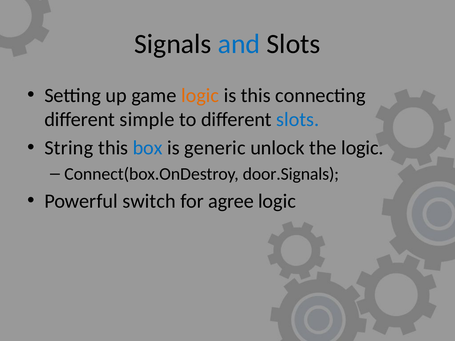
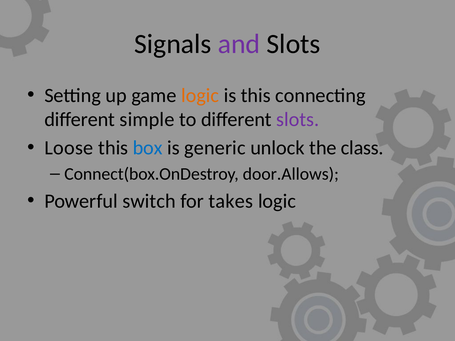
and colour: blue -> purple (239, 44)
slots colour: blue -> purple (298, 120)
String: String -> Loose (69, 148)
the logic: logic -> class (362, 148)
door.Signals: door.Signals -> door.Allows (291, 174)
agree: agree -> takes (231, 201)
